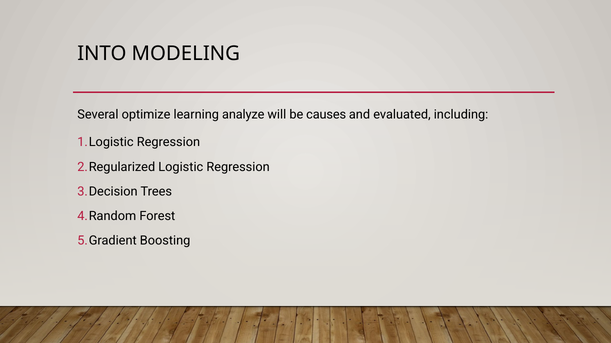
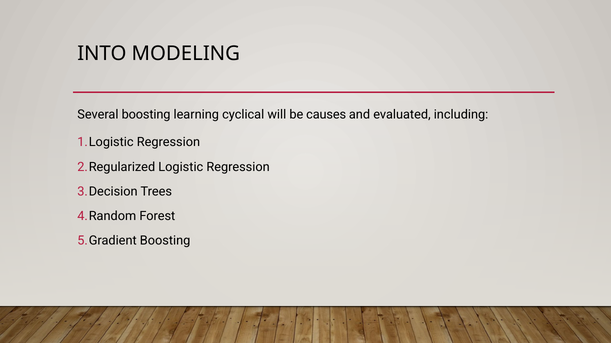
Several optimize: optimize -> boosting (146, 115)
analyze: analyze -> cyclical (243, 115)
